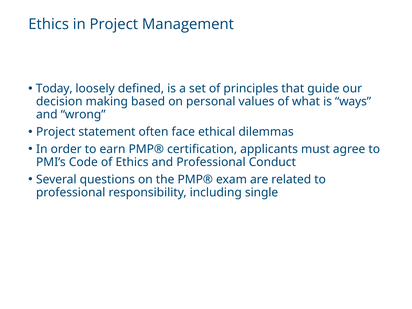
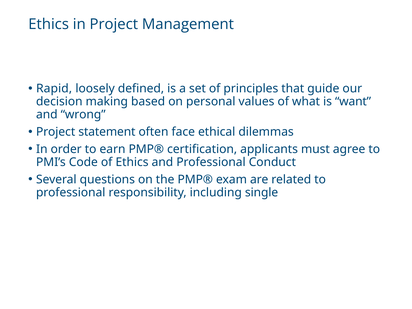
Today: Today -> Rapid (54, 89)
ways: ways -> want (353, 102)
